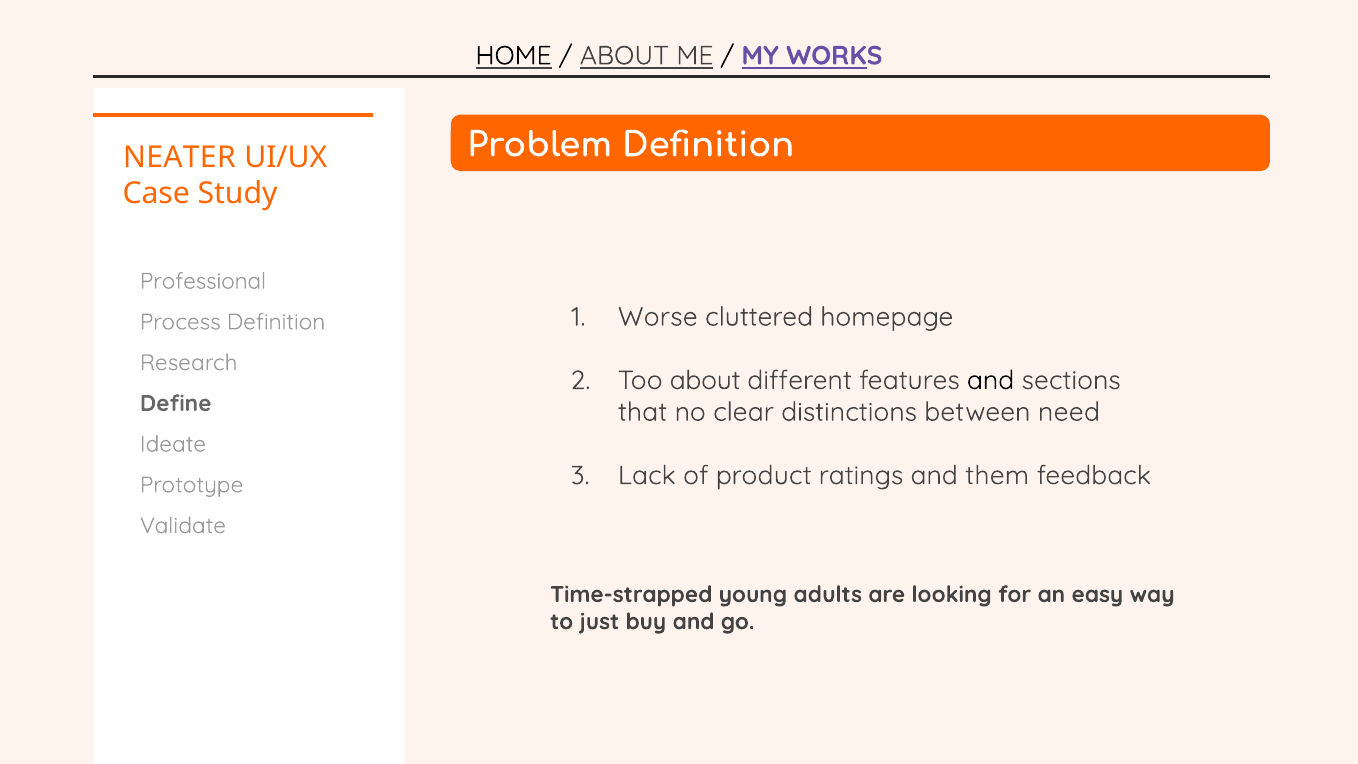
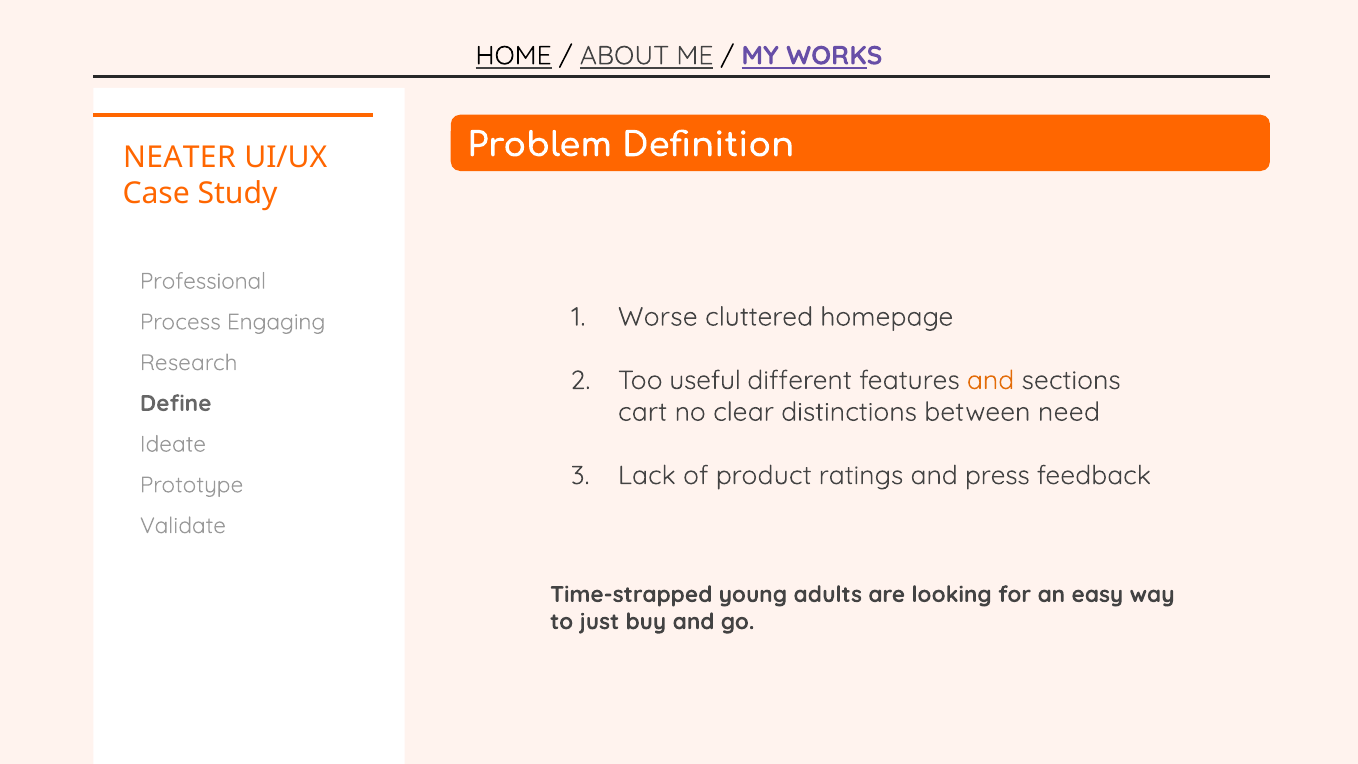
Process Definition: Definition -> Engaging (276, 322)
Too about: about -> useful (705, 380)
and colour: black -> orange (991, 380)
that: that -> cart (643, 412)
them: them -> press (997, 475)
